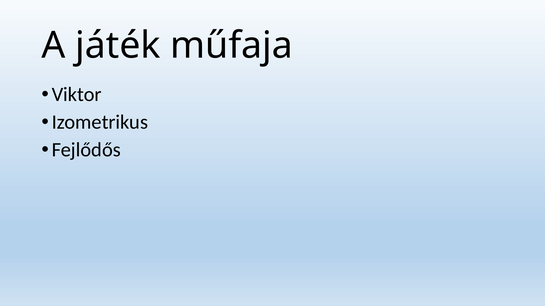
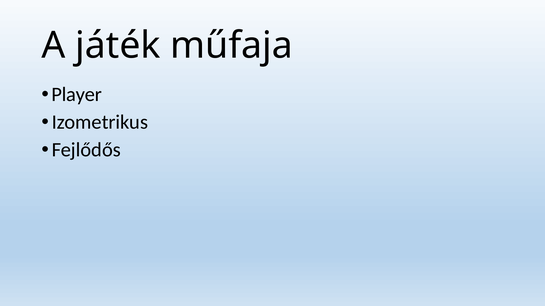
Viktor: Viktor -> Player (77, 95)
